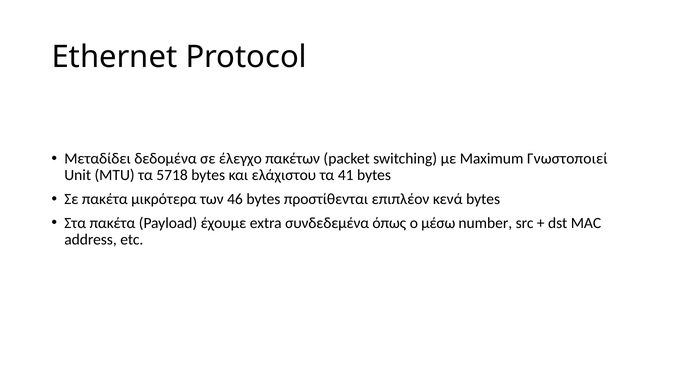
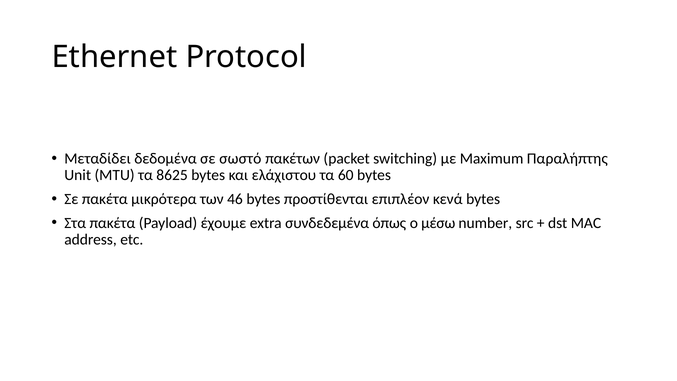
έλεγχο: έλεγχο -> σωστό (240, 158)
Γνωστοποιεί: Γνωστοποιεί -> Παραλήπτης (567, 158)
5718: 5718 -> 8625 (172, 175)
41: 41 -> 60 (346, 175)
